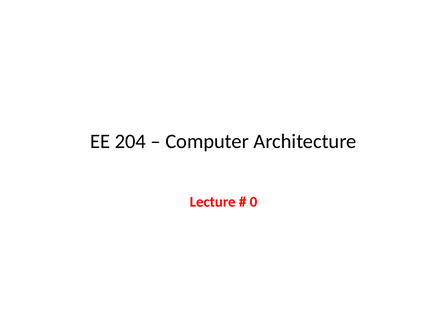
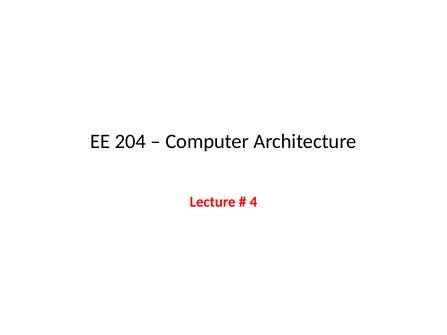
0: 0 -> 4 (253, 202)
